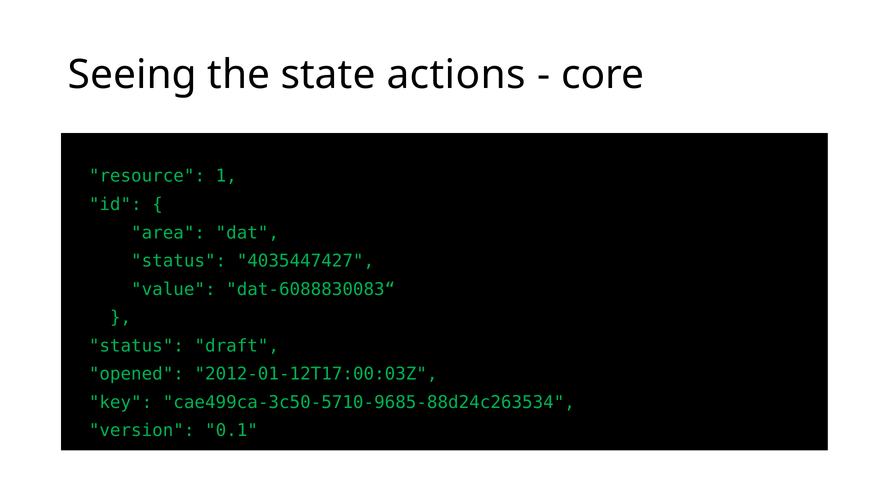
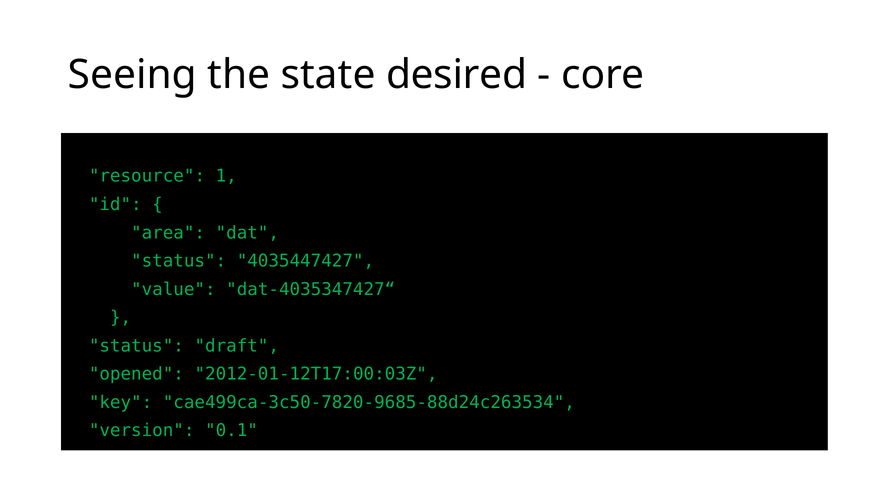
actions: actions -> desired (457, 75)
dat-6088830083“: dat-6088830083“ -> dat-4035347427“ (311, 289)
cae499ca-3c50-5710-9685-88d24c263534: cae499ca-3c50-5710-9685-88d24c263534 -> cae499ca-3c50-7820-9685-88d24c263534 (369, 402)
